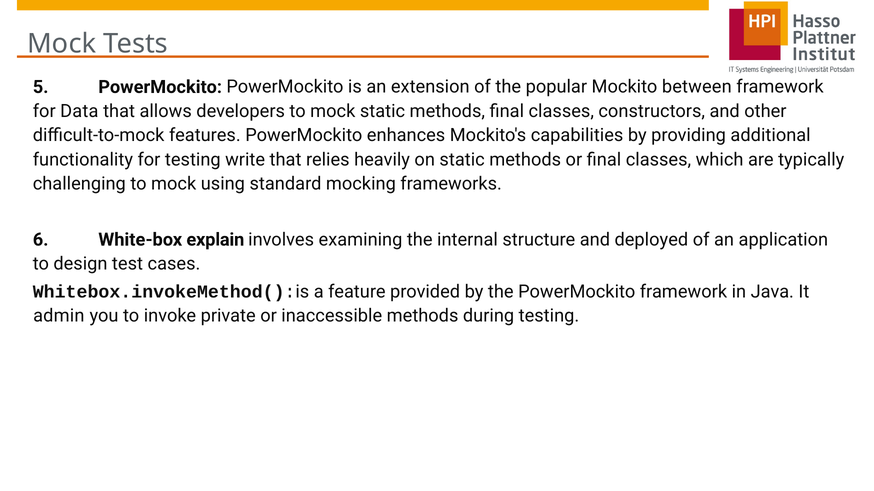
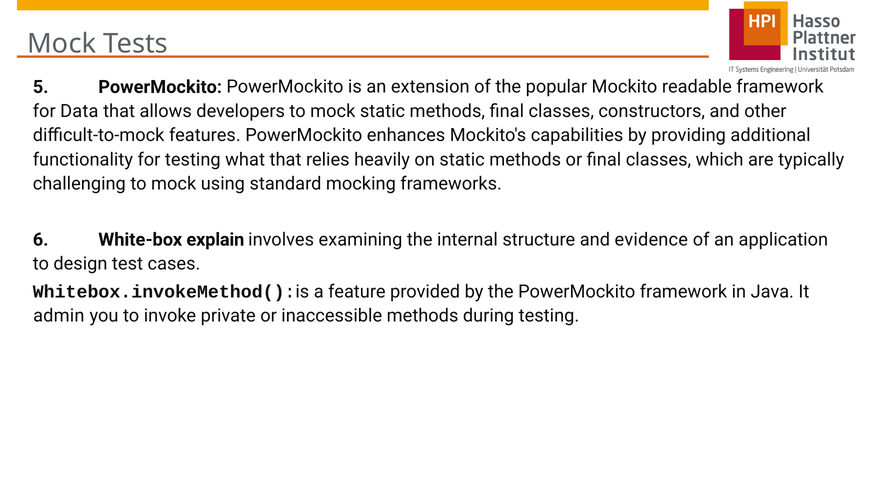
between: between -> readable (697, 87)
write: write -> what (245, 160)
deployed: deployed -> evidence (651, 240)
